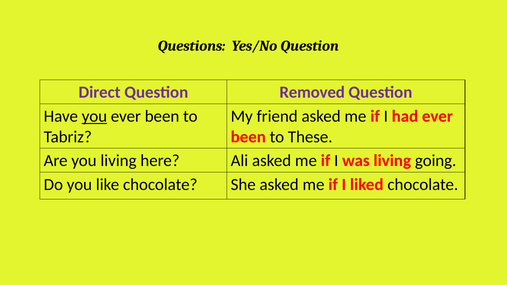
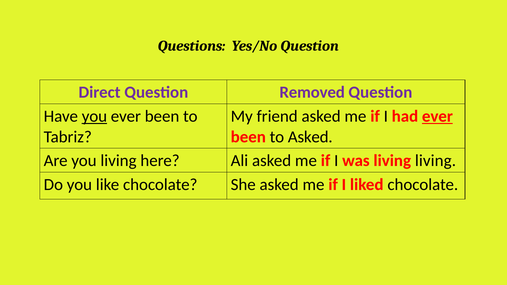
ever underline: none -> present (437, 116)
to These: These -> Asked (310, 137)
living going: going -> living (435, 161)
